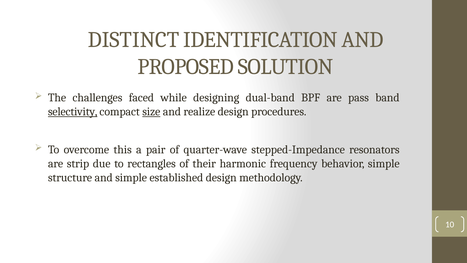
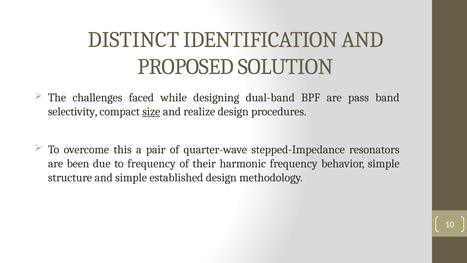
selectivity underline: present -> none (73, 112)
strip: strip -> been (78, 163)
to rectangles: rectangles -> frequency (152, 163)
